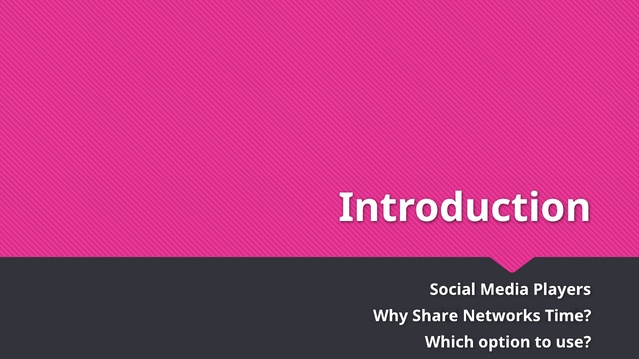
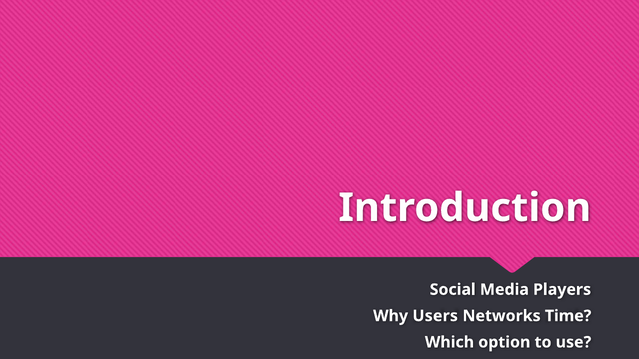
Share: Share -> Users (435, 316)
